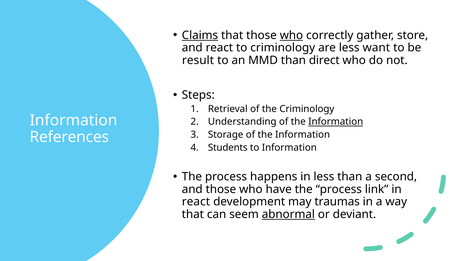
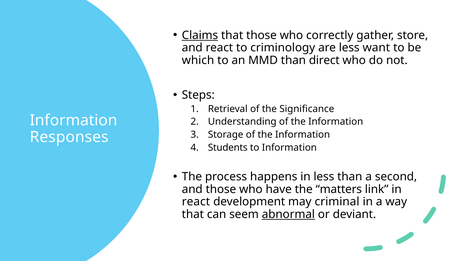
who underline: present -> none (291, 35)
result: result -> which (198, 60)
the Criminology: Criminology -> Significance (307, 109)
Information underline: present -> none (336, 122)
References: References -> Responses (69, 137)
have the process: process -> matters (339, 190)
traumas: traumas -> criminal (337, 202)
